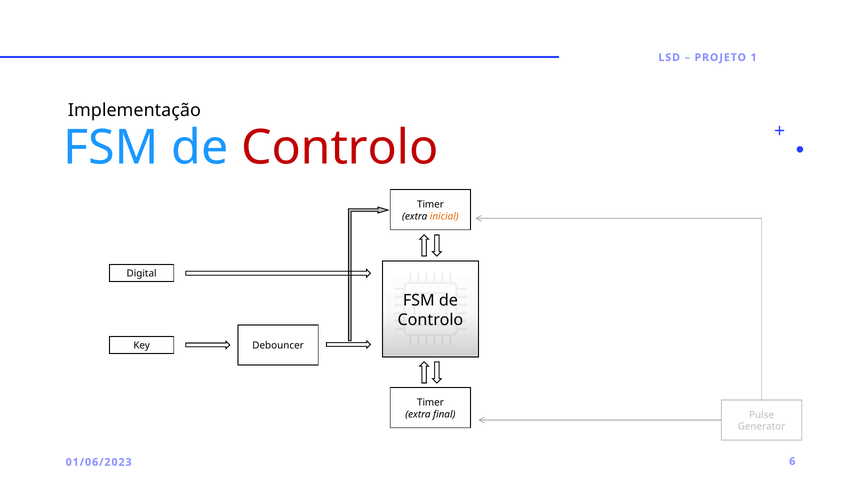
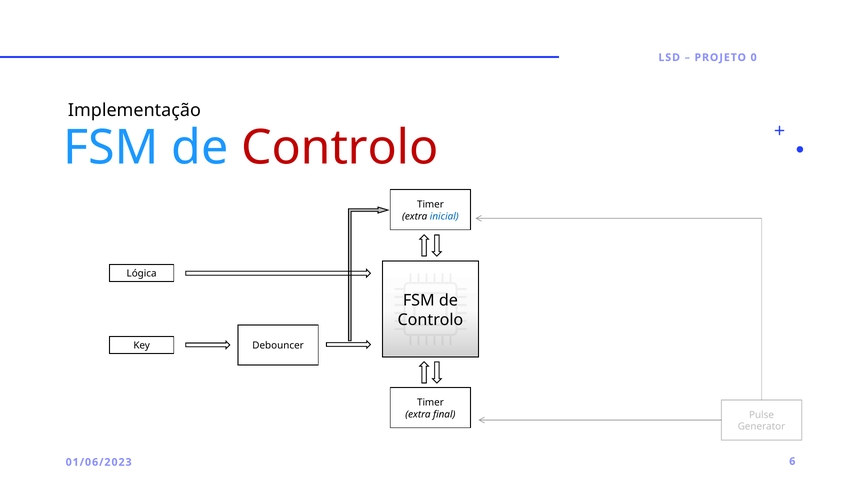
1: 1 -> 0 (754, 58)
inicial colour: orange -> blue (444, 216)
Digital: Digital -> Lógica (142, 274)
